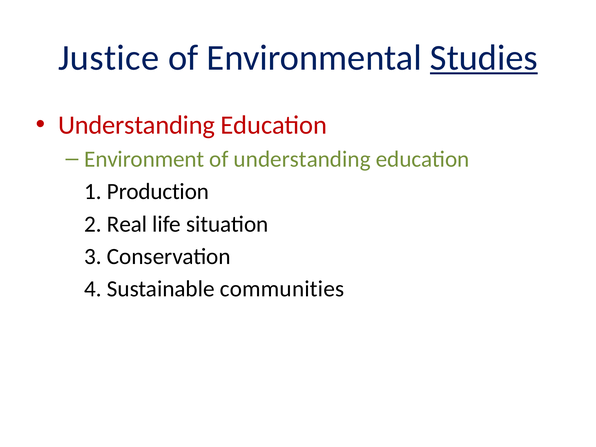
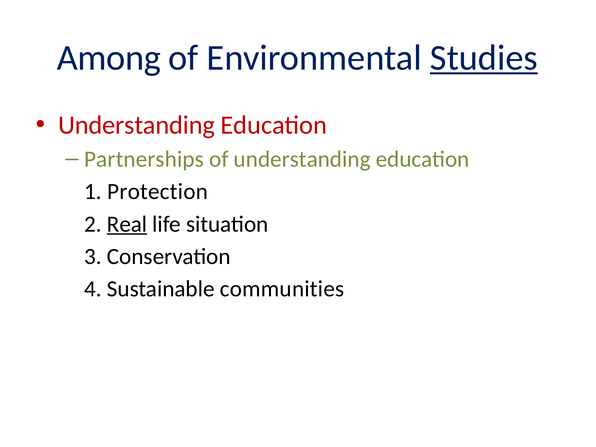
Justice: Justice -> Among (109, 58)
Environment: Environment -> Partnerships (144, 159)
Production: Production -> Protection (158, 192)
Real underline: none -> present (127, 224)
